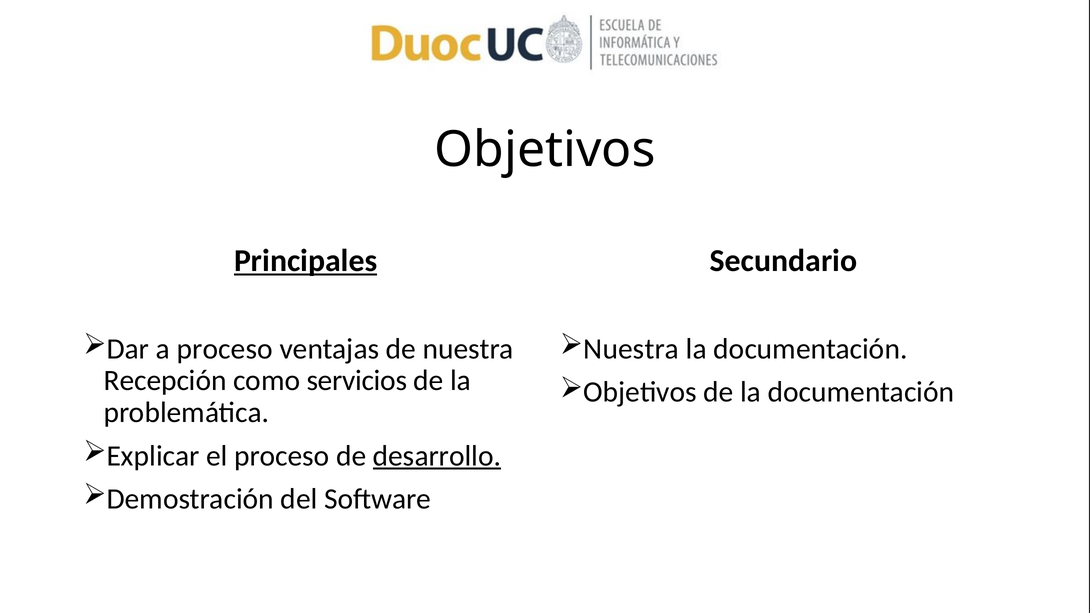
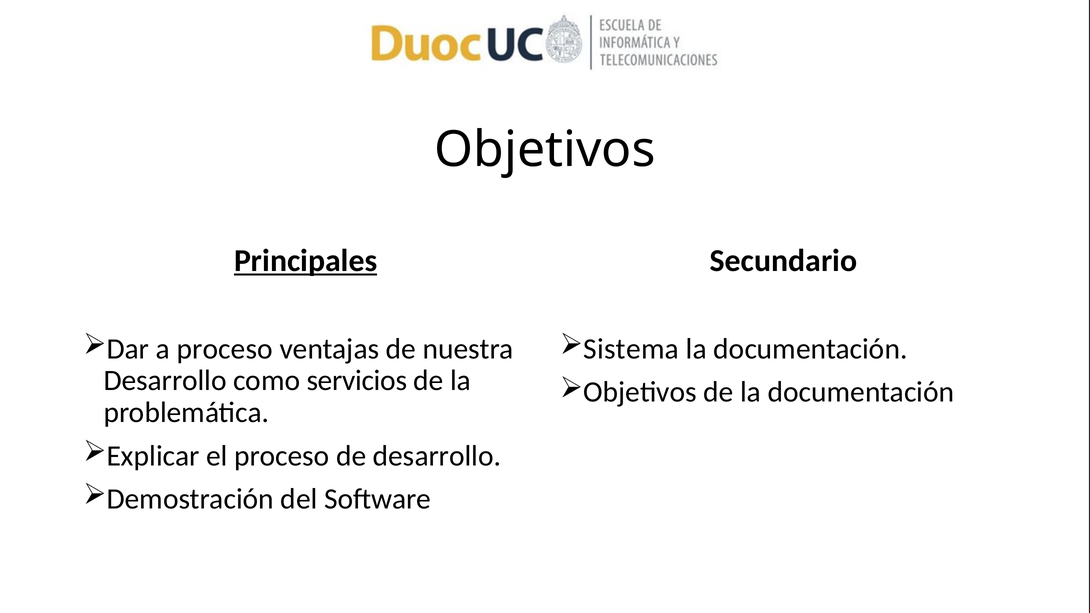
Nuestra: Nuestra -> Sistema (631, 349)
Recepción: Recepción -> Desarrollo (165, 381)
desarrollo underline: present -> none (437, 456)
